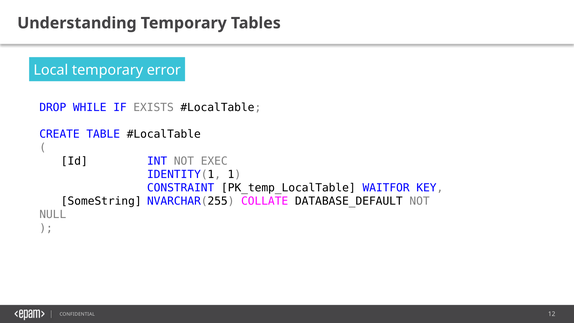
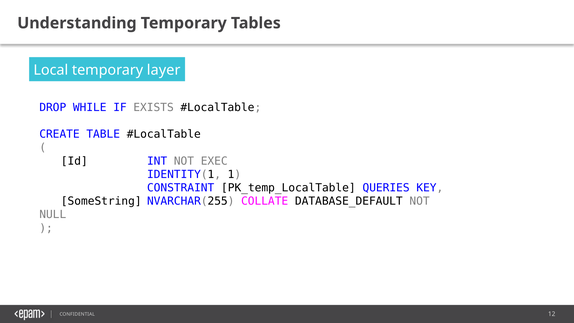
error: error -> layer (164, 70)
WAITFOR: WAITFOR -> QUERIES (386, 188)
